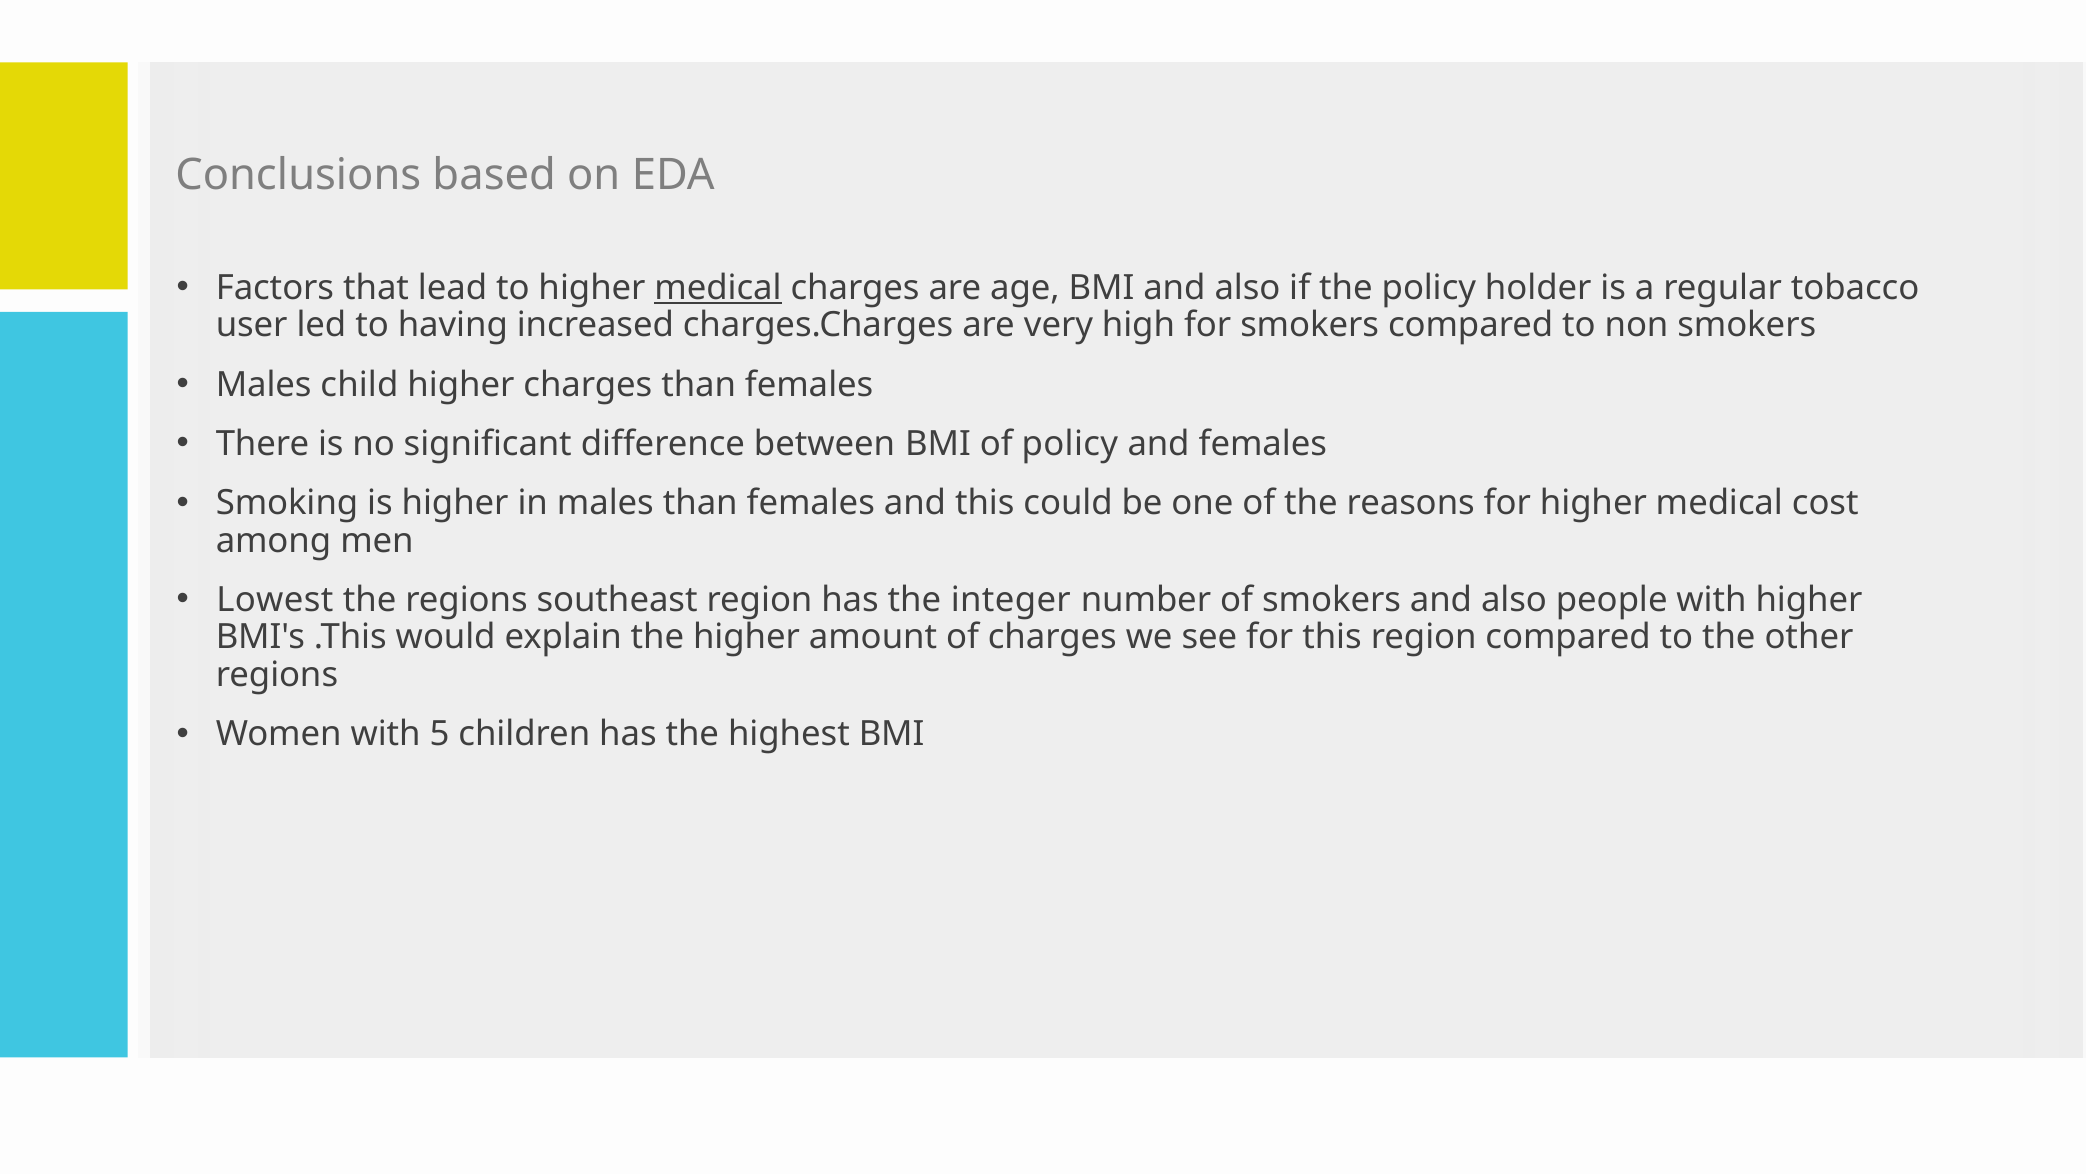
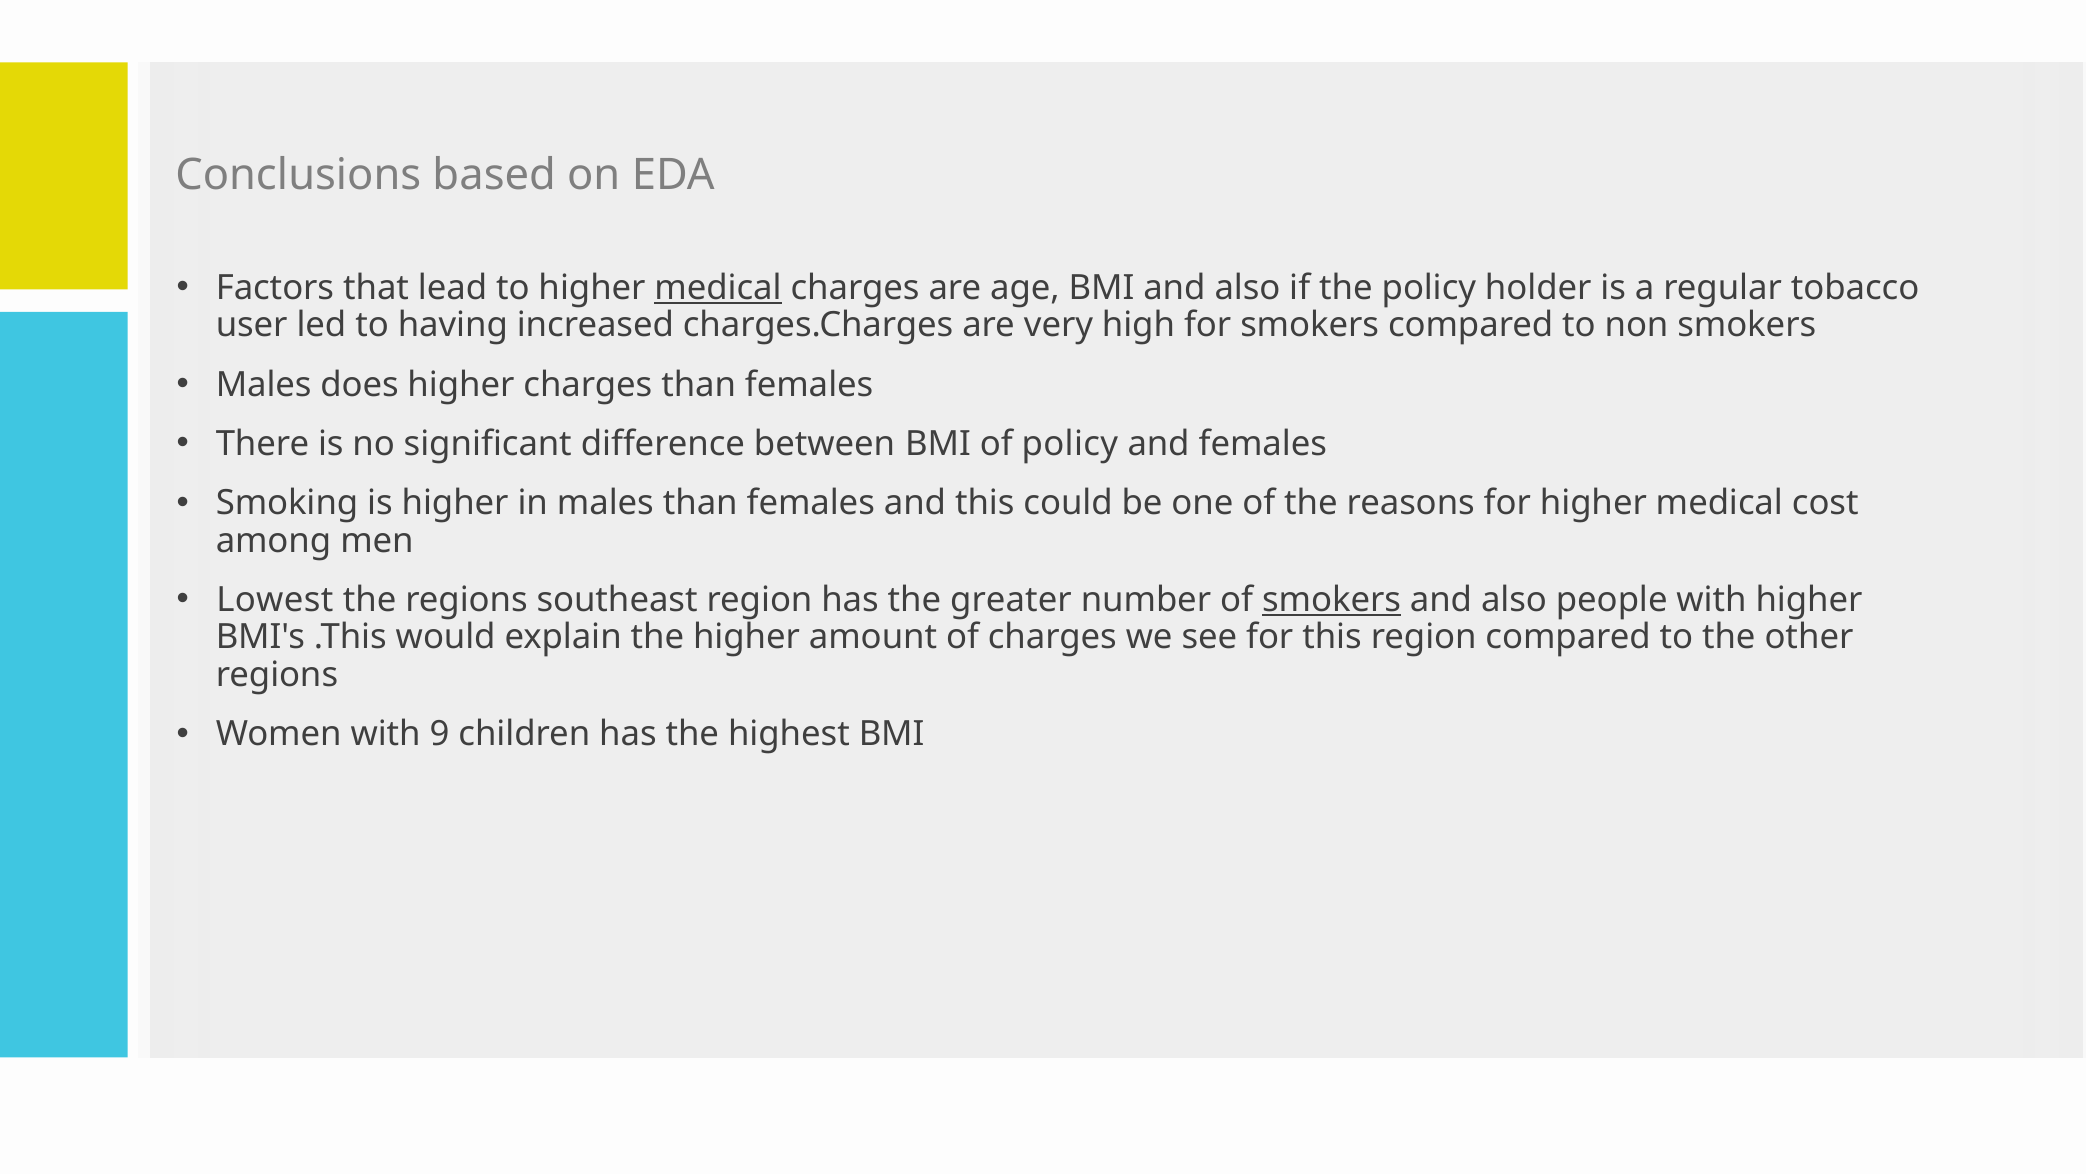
child: child -> does (360, 384)
integer: integer -> greater (1011, 600)
smokers underline: none -> present (1332, 600)
5: 5 -> 9 (440, 734)
